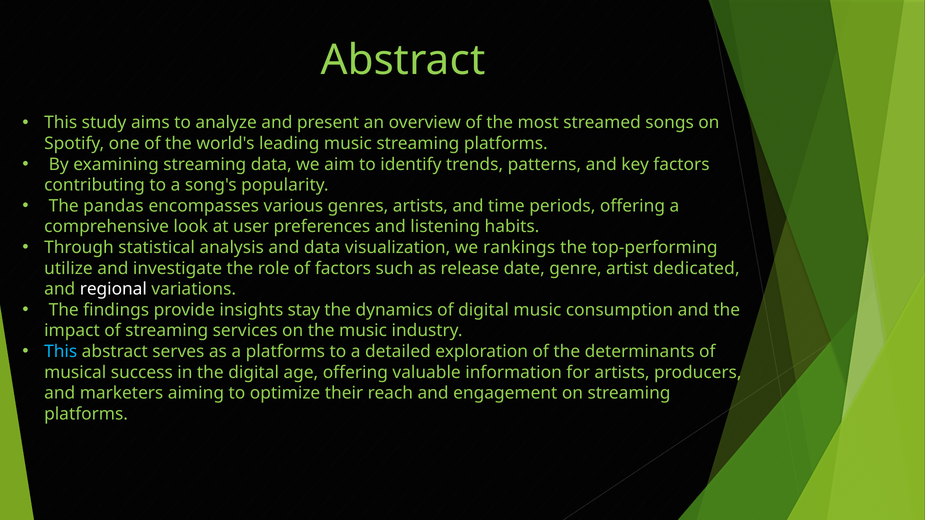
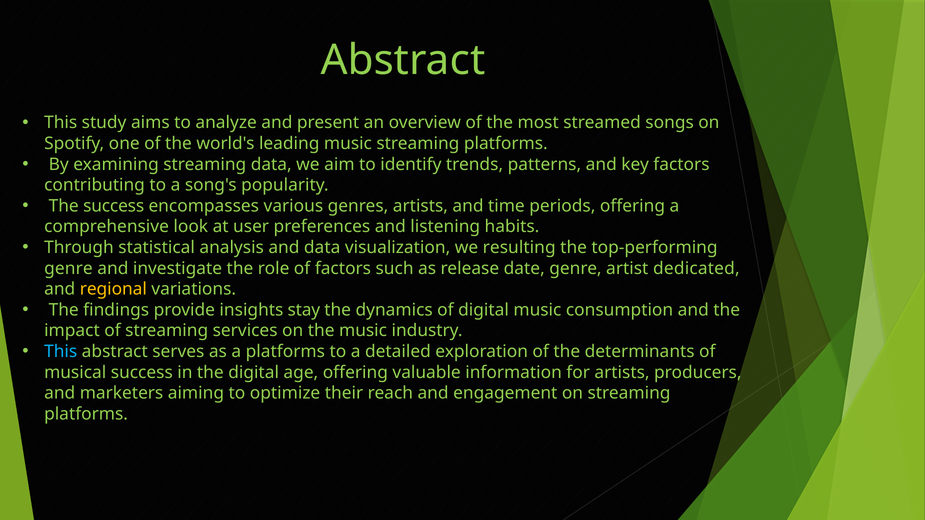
The pandas: pandas -> success (114, 206)
rankings: rankings -> resulting (519, 248)
utilize: utilize -> genre (68, 269)
regional colour: white -> yellow (113, 289)
